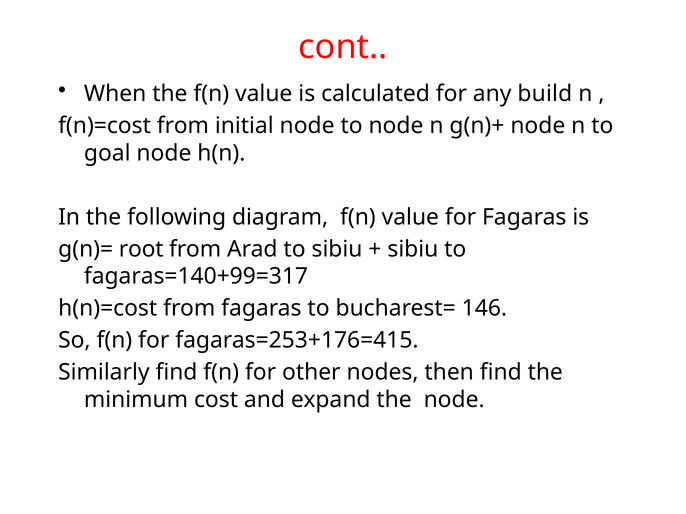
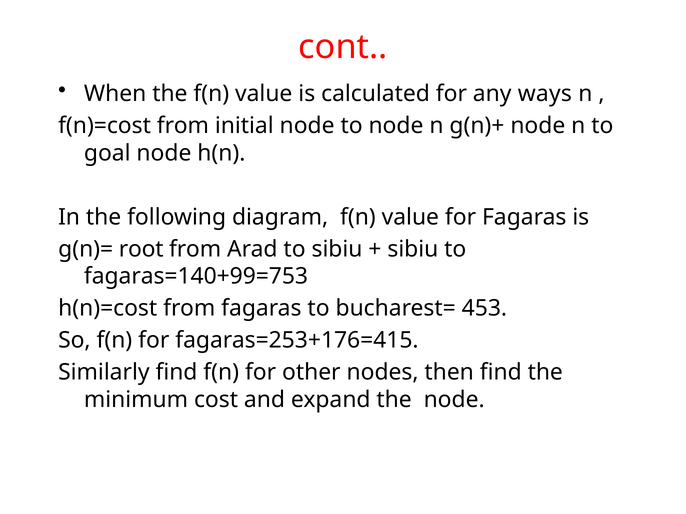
build: build -> ways (545, 94)
fagaras=140+99=317: fagaras=140+99=317 -> fagaras=140+99=753 (196, 277)
146: 146 -> 453 (484, 309)
